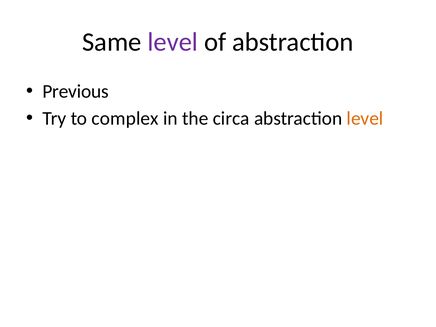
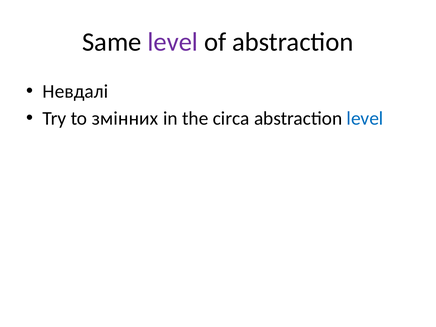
Previous: Previous -> Невдалі (75, 91)
complex: complex -> змінних (125, 119)
level colour: orange -> blue (365, 119)
